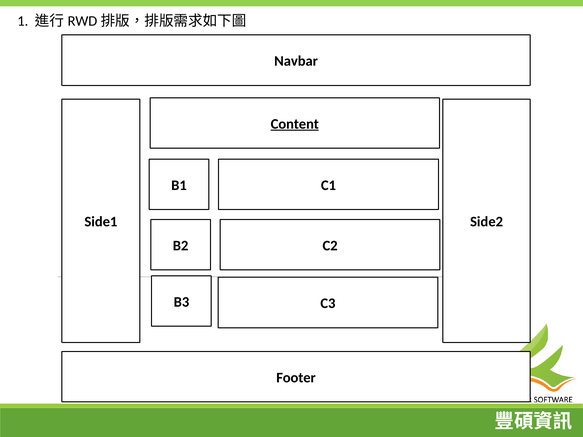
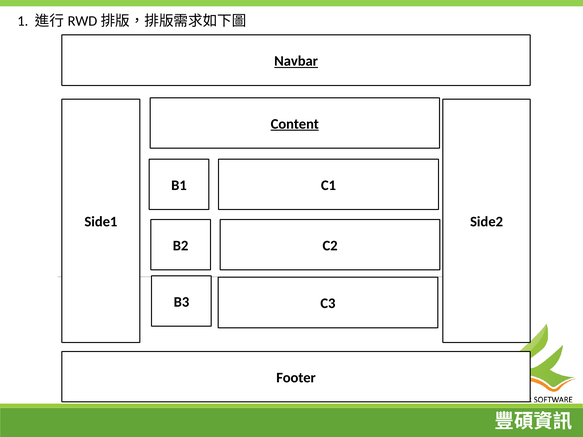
Navbar underline: none -> present (296, 61)
